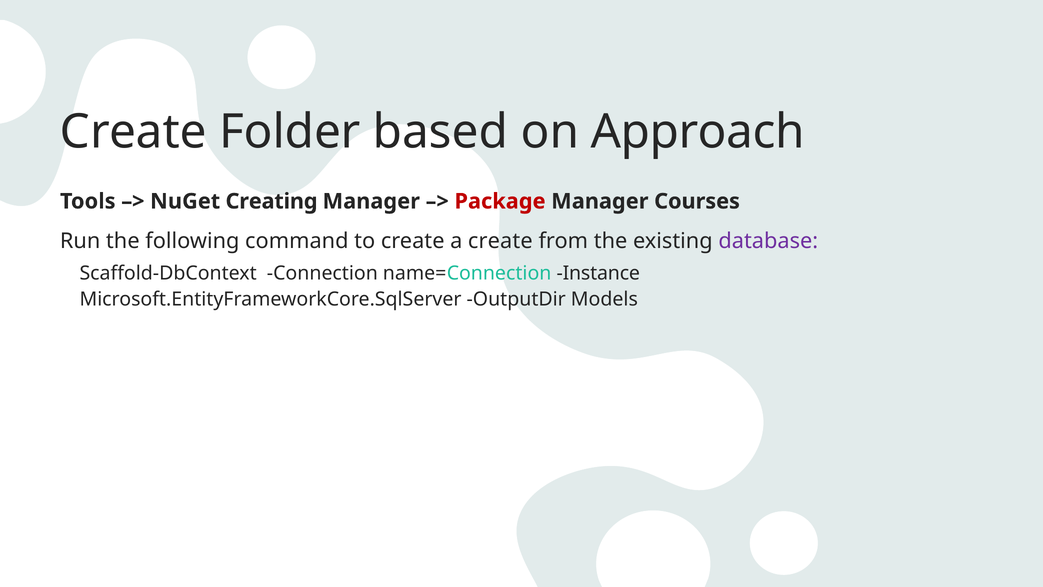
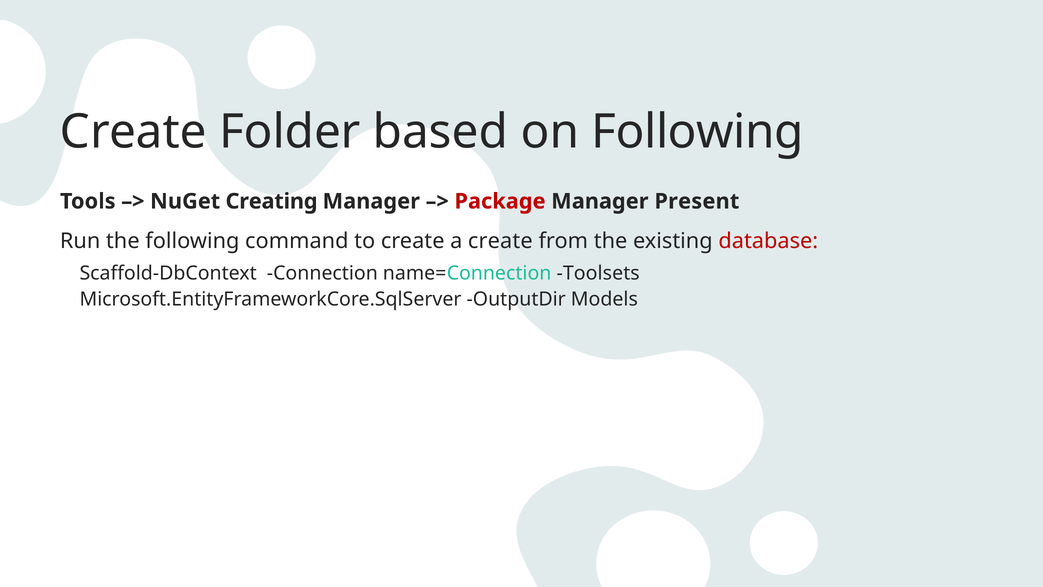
on Approach: Approach -> Following (698, 132)
Courses: Courses -> Present (697, 201)
database colour: purple -> red (768, 241)
Instance: Instance -> Toolsets (598, 273)
